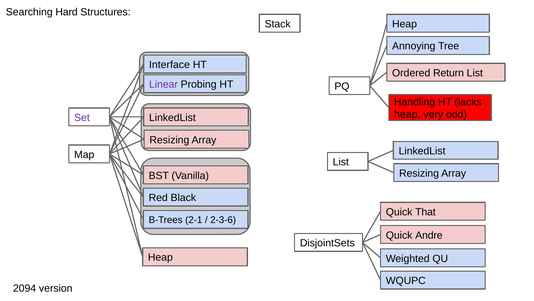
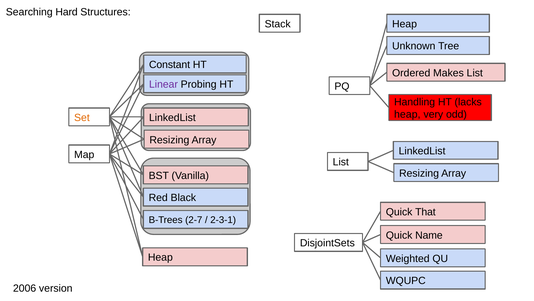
Annoying: Annoying -> Unknown (414, 46)
Interface: Interface -> Constant (170, 65)
Return: Return -> Makes (448, 73)
Set colour: purple -> orange (82, 117)
2-1: 2-1 -> 2-7 (194, 220)
2-3-6: 2-3-6 -> 2-3-1 (223, 220)
Andre: Andre -> Name (429, 235)
2094: 2094 -> 2006 (25, 288)
